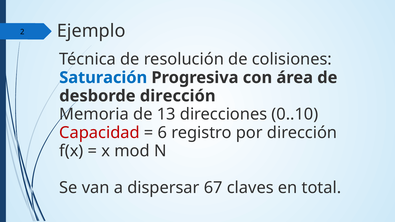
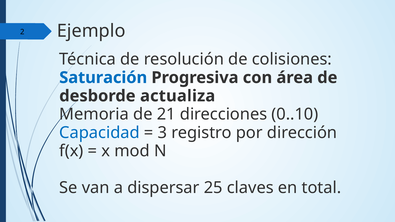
desborde dirección: dirección -> actualiza (178, 96)
13: 13 -> 21 (166, 114)
Capacidad colour: red -> blue (99, 133)
6: 6 -> 3 (162, 133)
67: 67 -> 25 (213, 188)
